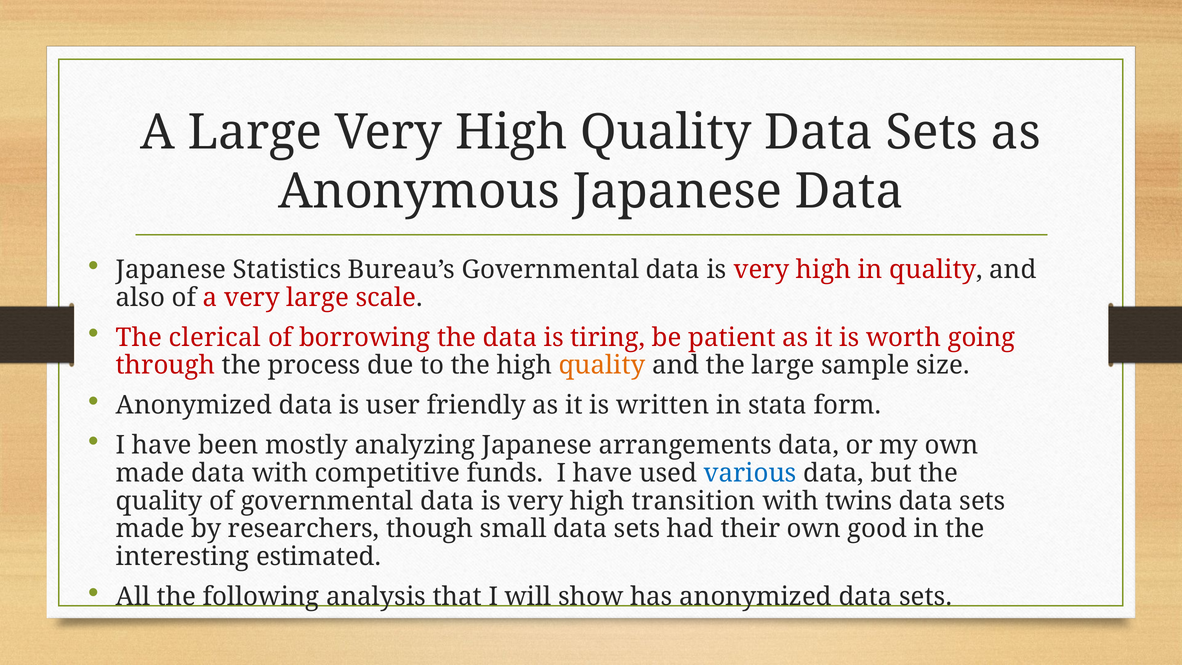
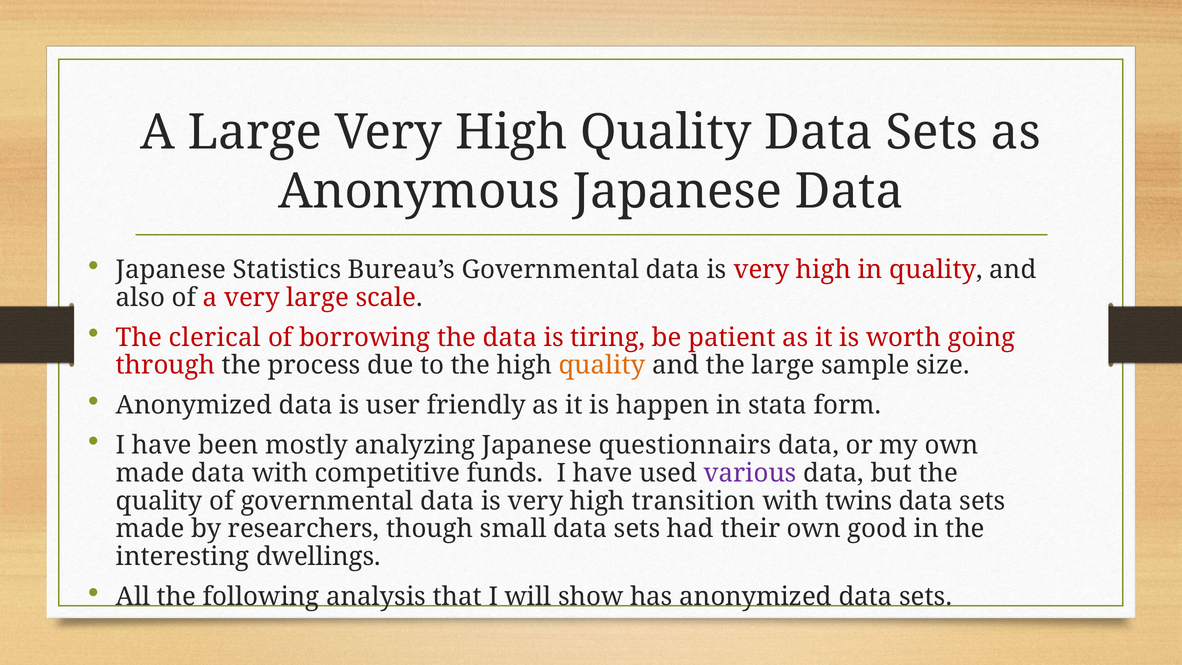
written: written -> happen (663, 405)
arrangements: arrangements -> questionnairs (685, 445)
various colour: blue -> purple (750, 473)
estimated: estimated -> dwellings (318, 557)
